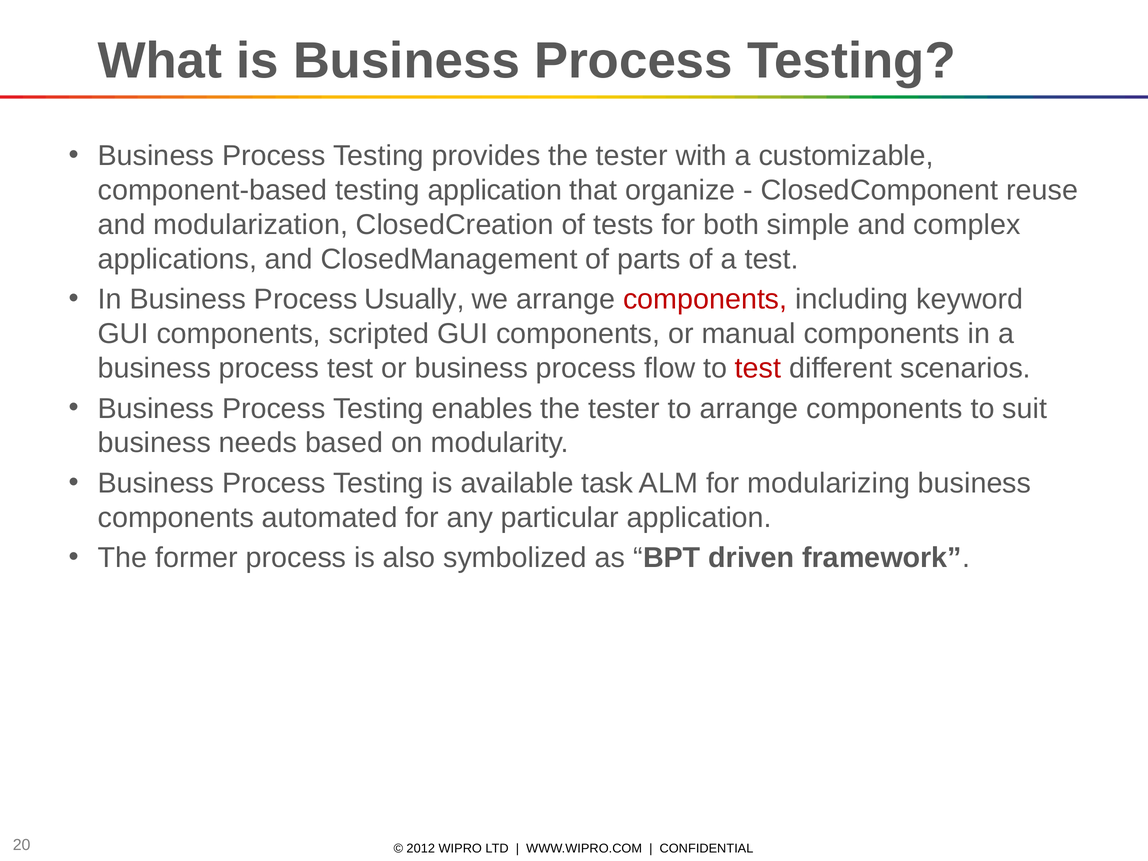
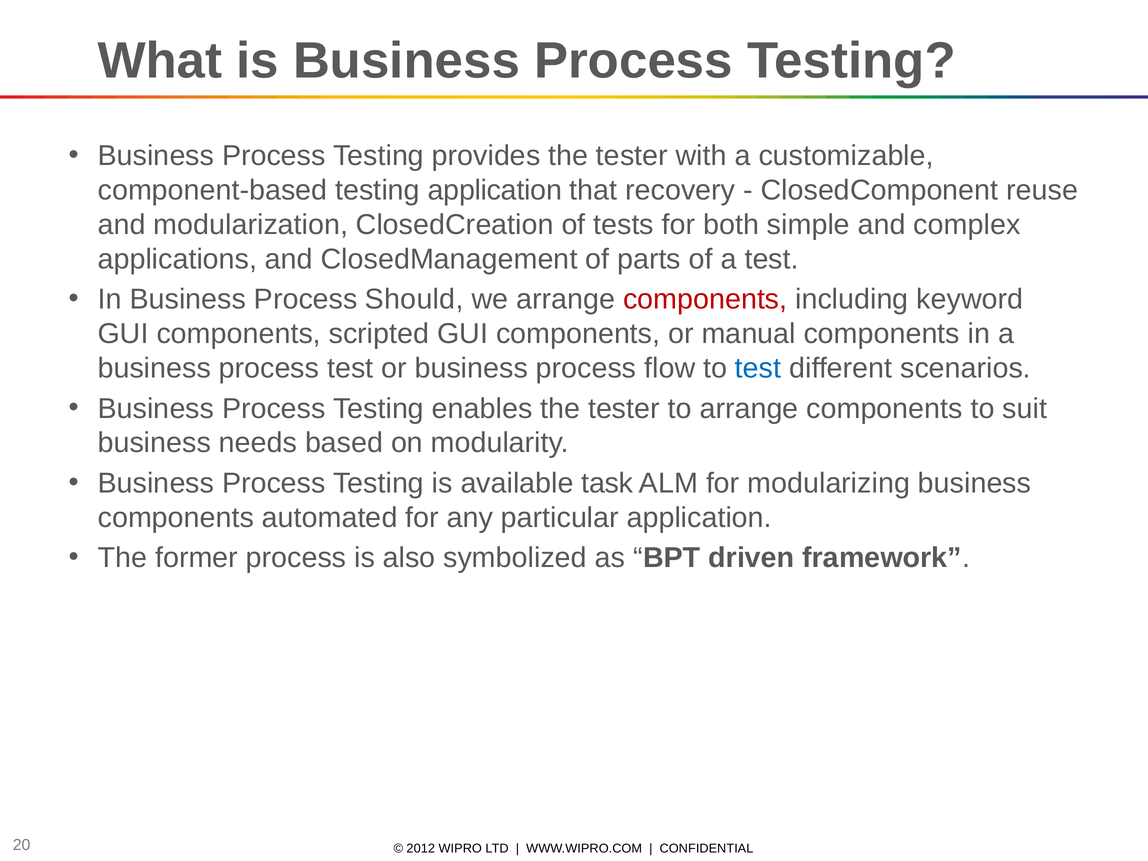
organize: organize -> recovery (680, 190)
Usually: Usually -> Should (414, 299)
test colour: red -> blue (758, 368)
